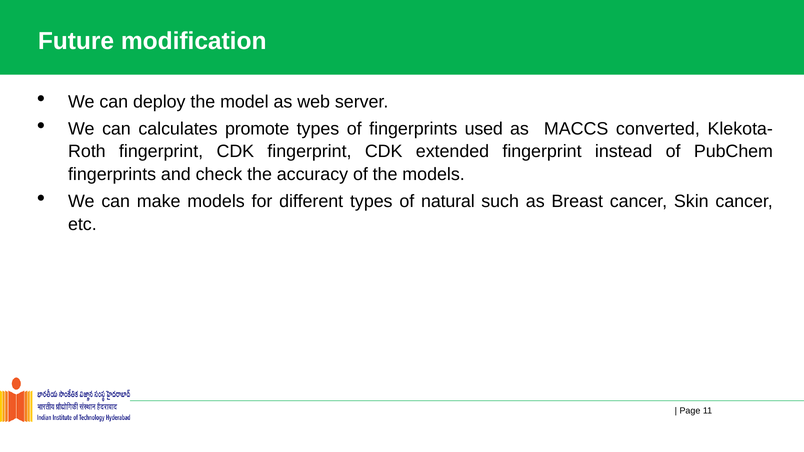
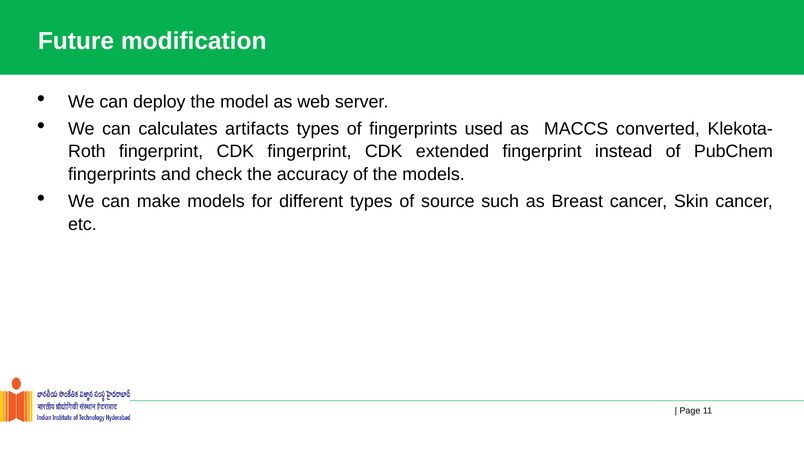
promote: promote -> artifacts (257, 129)
natural: natural -> source (448, 202)
